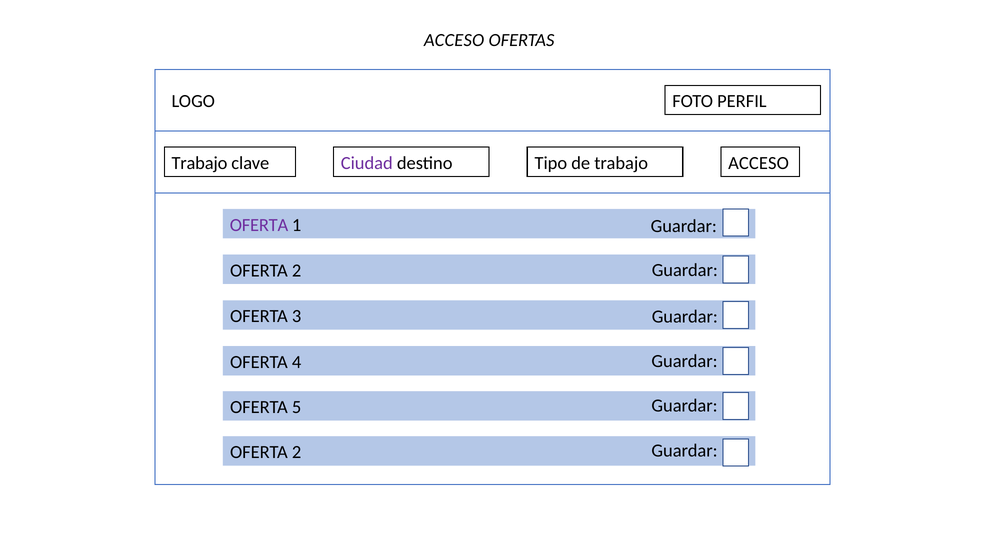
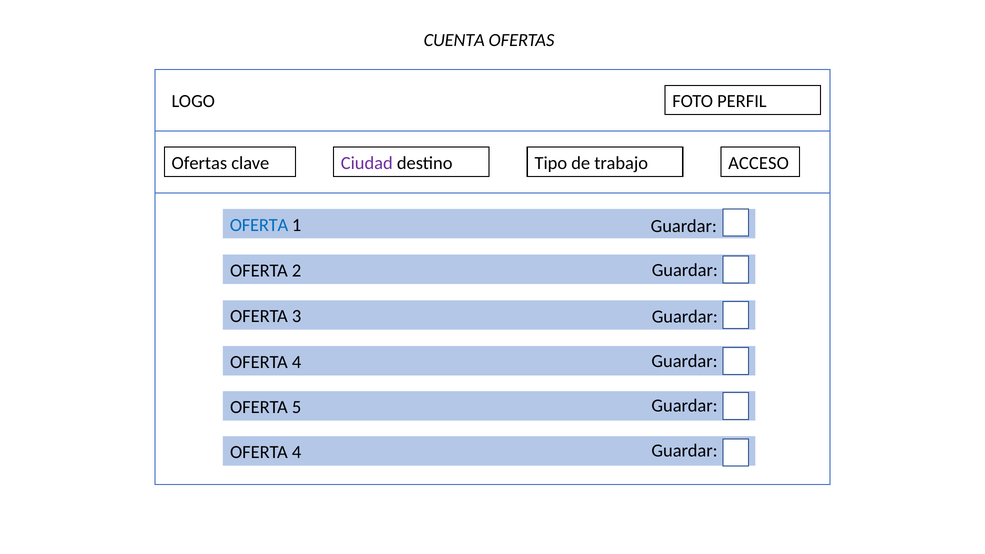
ACCESO: ACCESO -> CUENTA (454, 40)
Trabajo: Trabajo -> Ofertas (199, 163)
OFERTA colour: purple -> blue (259, 225)
2: 2 -> 4 (297, 452)
